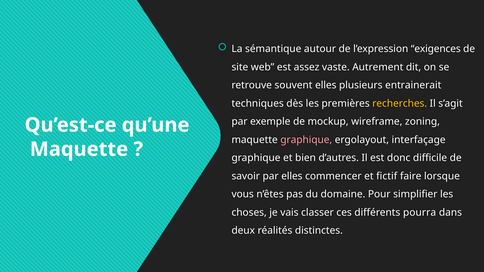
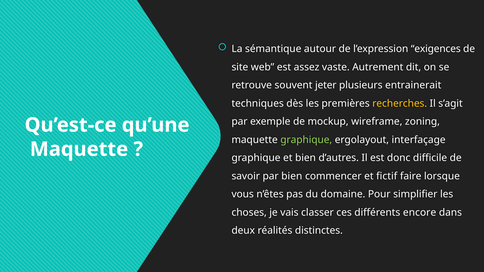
souvent elles: elles -> jeter (326, 85)
graphique colour: pink -> light green (306, 140)
par elles: elles -> bien (292, 176)
pourra: pourra -> encore (420, 213)
